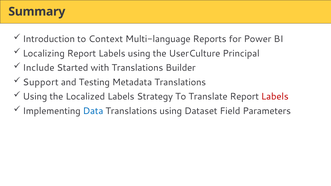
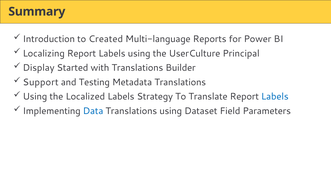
Context: Context -> Created (106, 39)
Include: Include -> Display (39, 68)
Labels colour: red -> blue (275, 97)
